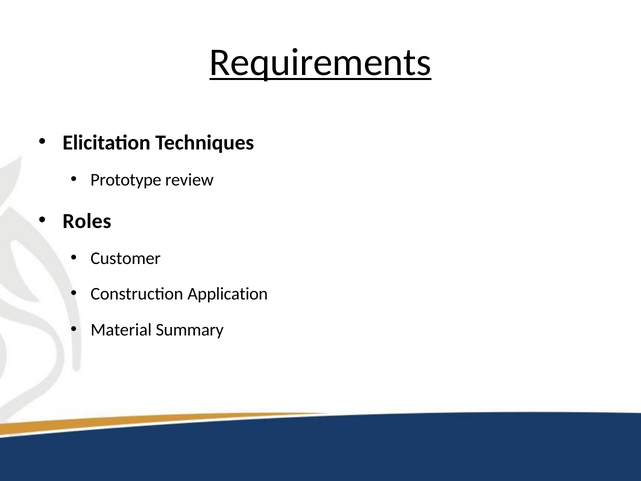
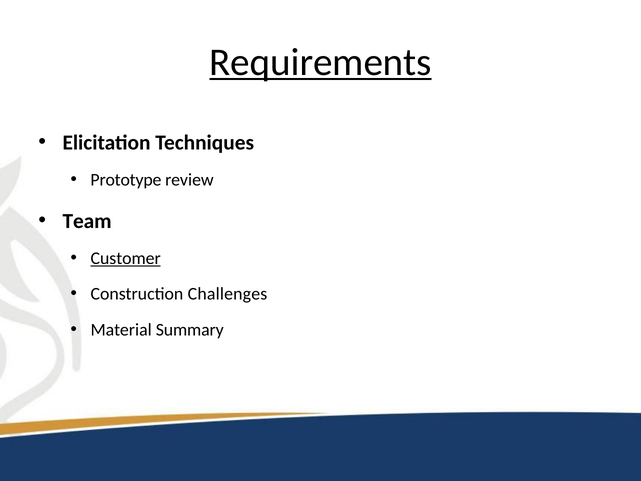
Roles: Roles -> Team (87, 221)
Customer underline: none -> present (126, 258)
Application: Application -> Challenges (227, 294)
